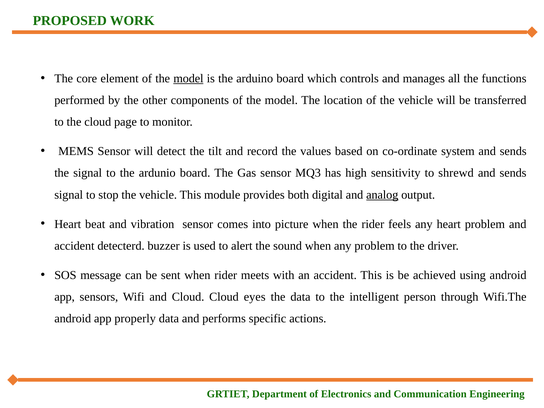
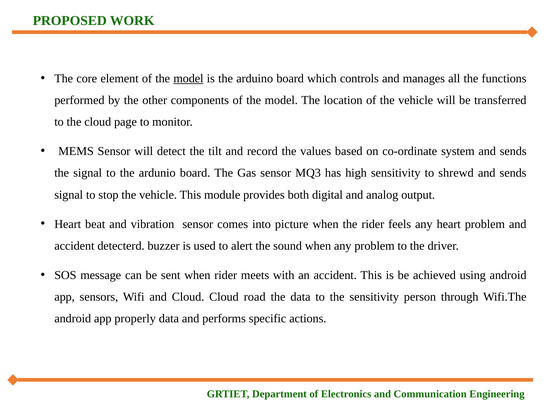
analog underline: present -> none (382, 195)
eyes: eyes -> road (255, 297)
the intelligent: intelligent -> sensitivity (374, 297)
